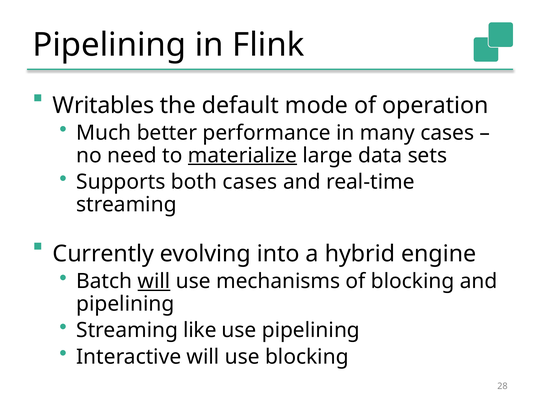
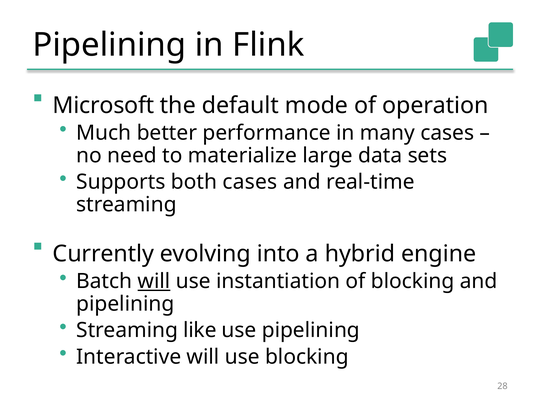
Writables: Writables -> Microsoft (103, 105)
materialize underline: present -> none (242, 155)
mechanisms: mechanisms -> instantiation (278, 281)
